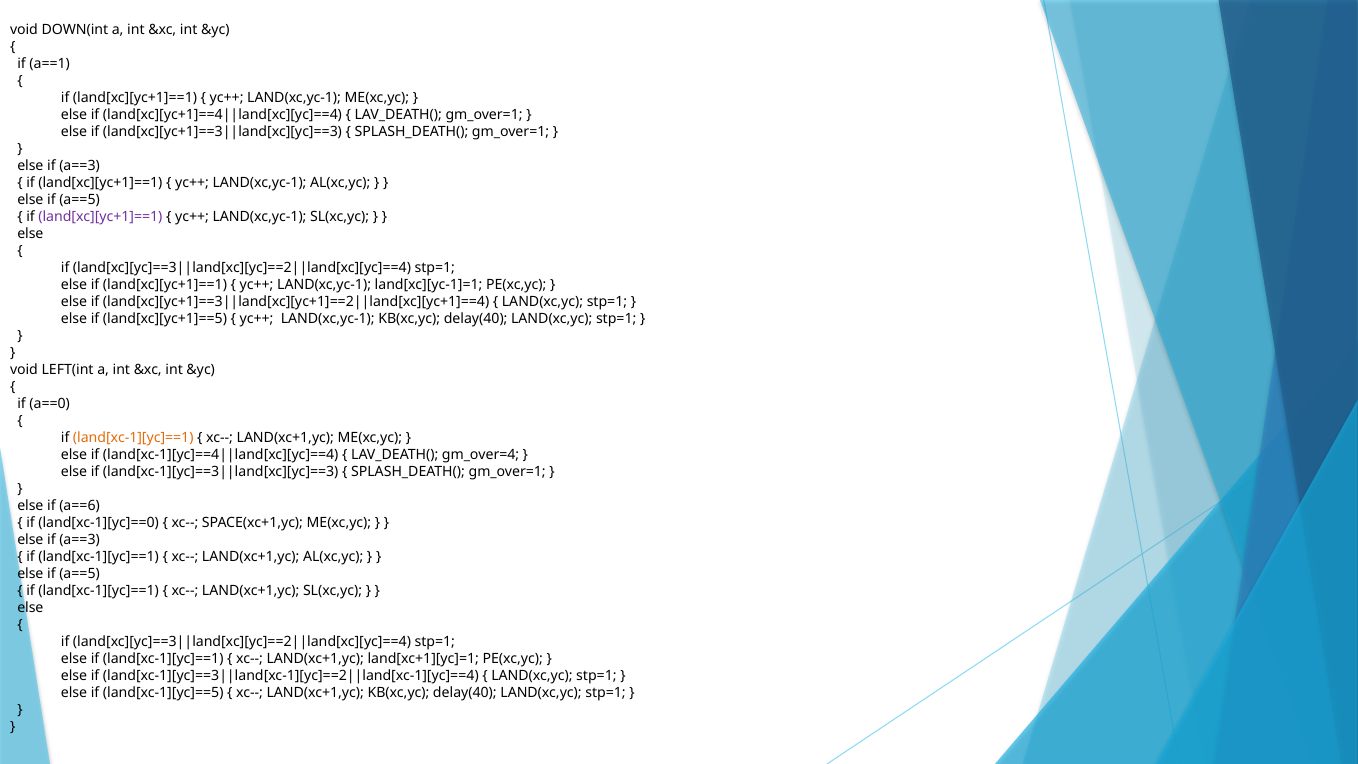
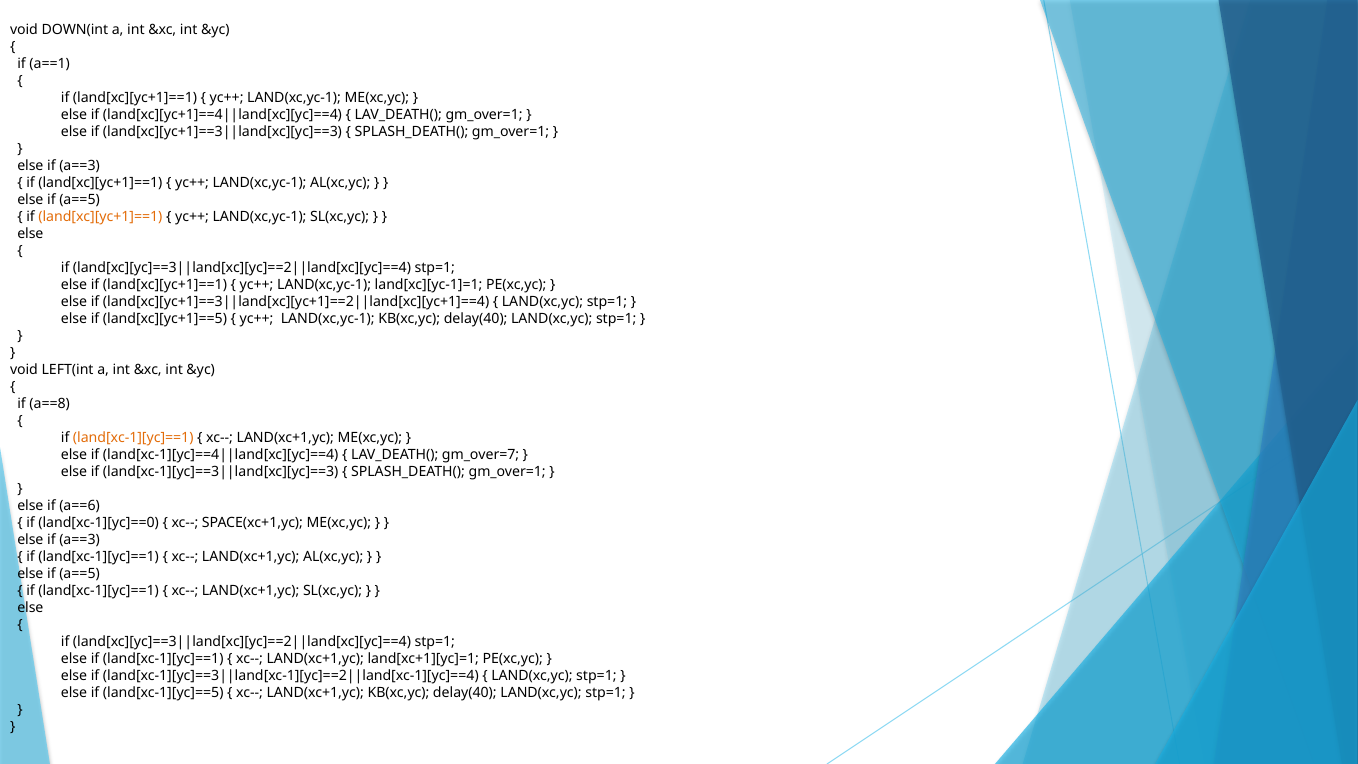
land[xc][yc+1]==1 colour: purple -> orange (100, 217)
a==0: a==0 -> a==8 (50, 404)
gm_over=4: gm_over=4 -> gm_over=7 (481, 455)
